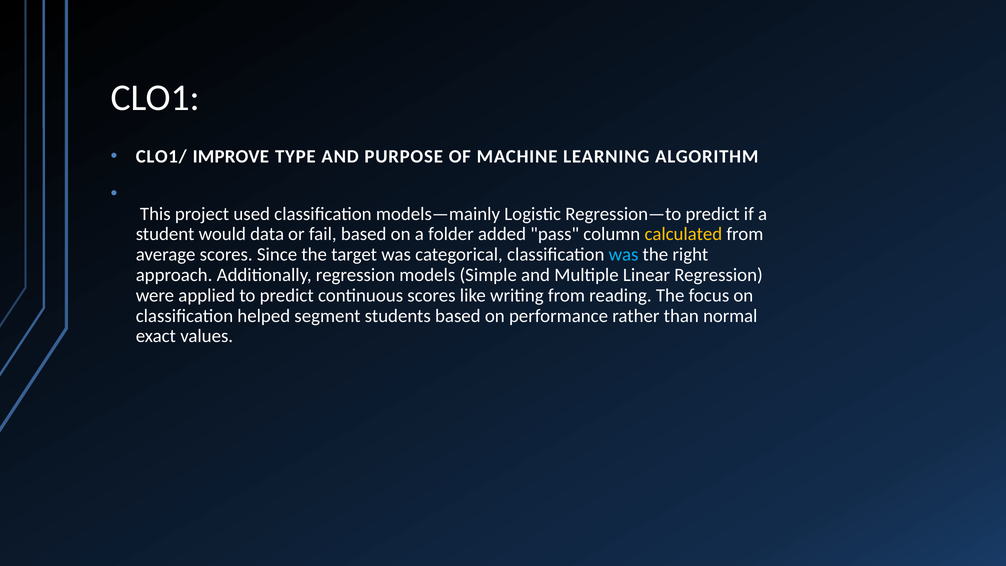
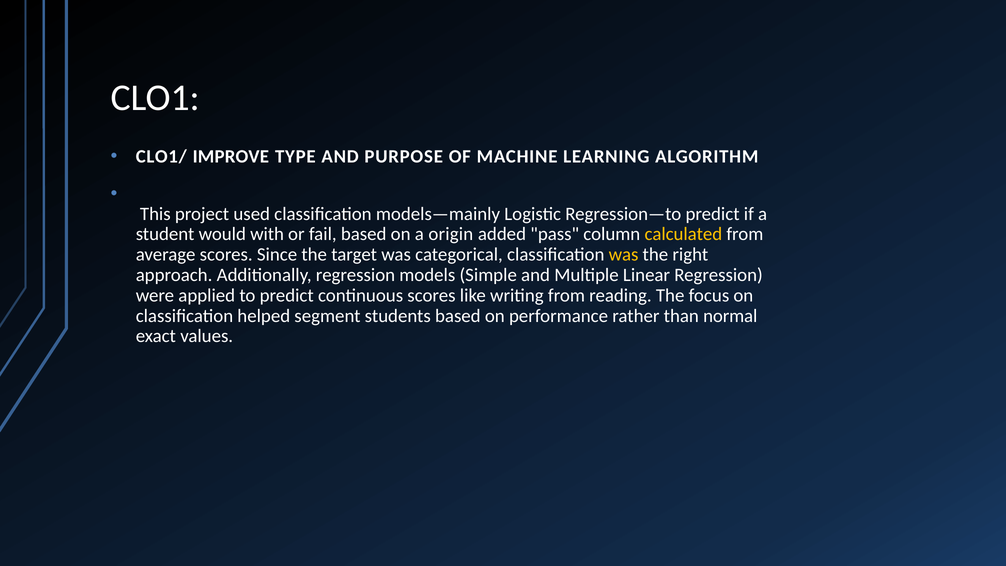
data: data -> with (267, 234)
folder: folder -> origin (451, 234)
was colour: light blue -> yellow (624, 255)
